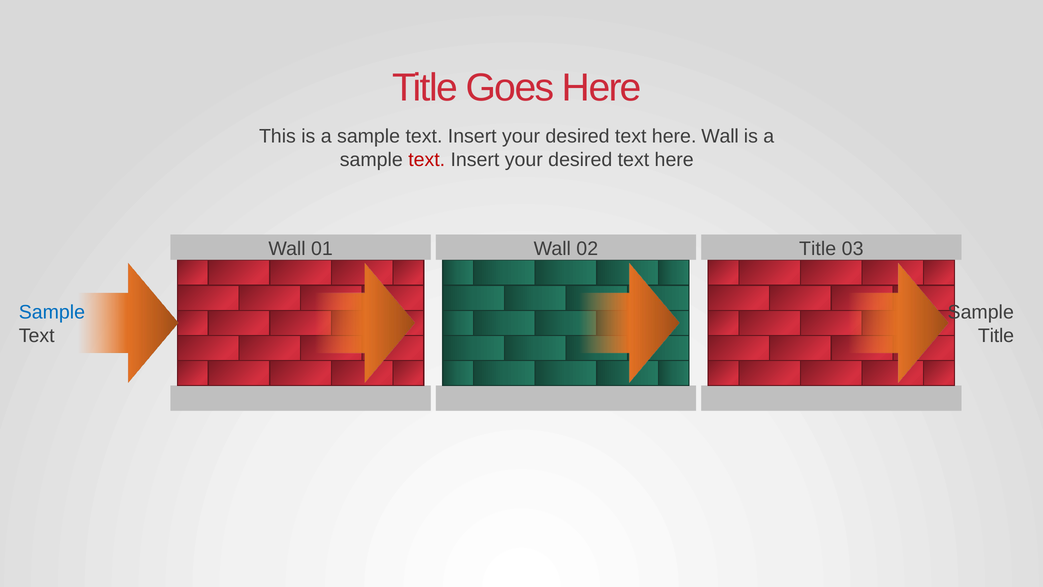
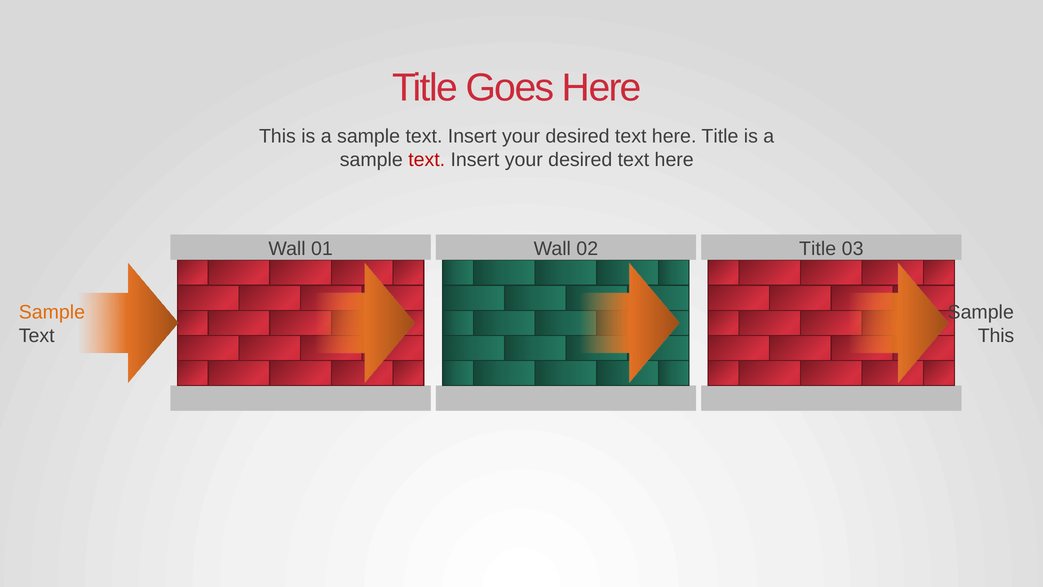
here Wall: Wall -> Title (720, 136)
Sample colour: blue -> orange (52, 312)
Title: Title -> This (996, 335)
